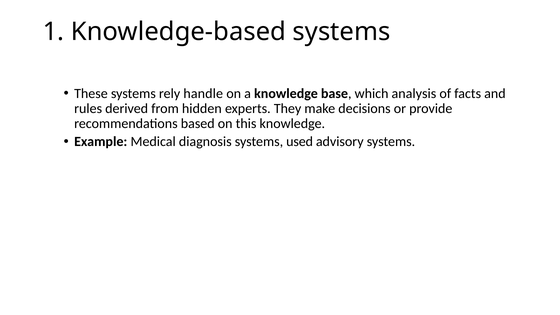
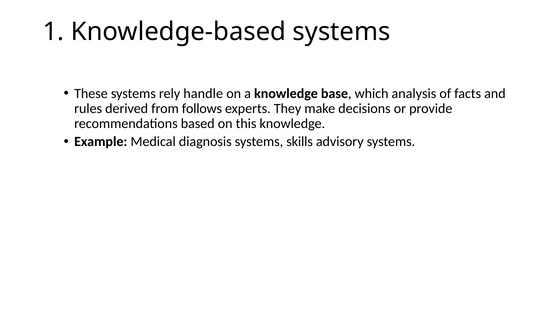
hidden: hidden -> follows (202, 109)
used: used -> skills (300, 142)
